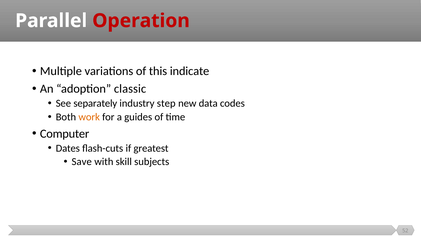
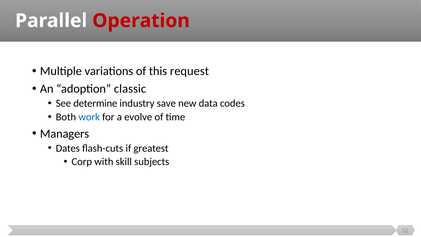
indicate: indicate -> request (189, 71)
separately: separately -> determine (95, 103)
step: step -> save (166, 103)
work colour: orange -> blue (89, 117)
guides: guides -> evolve (138, 117)
Computer: Computer -> Managers (65, 134)
Save: Save -> Corp (82, 162)
